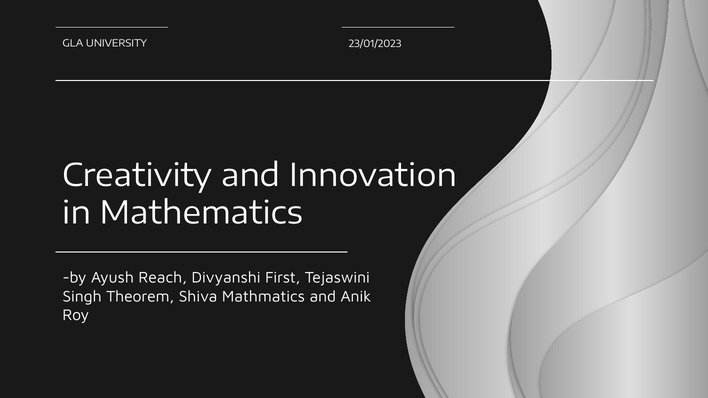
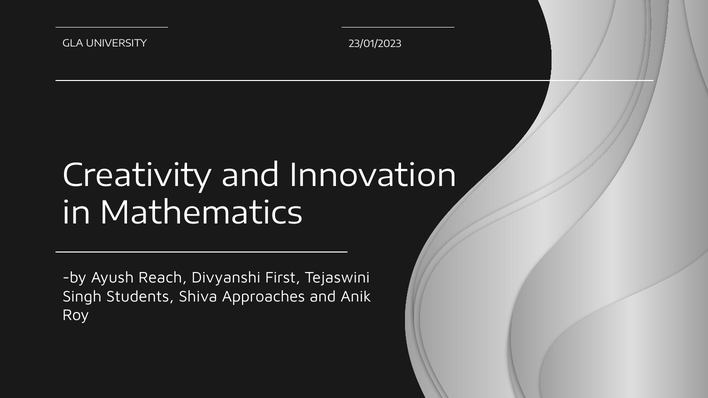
Theorem: Theorem -> Students (140, 297)
Mathmatics: Mathmatics -> Approaches (264, 297)
